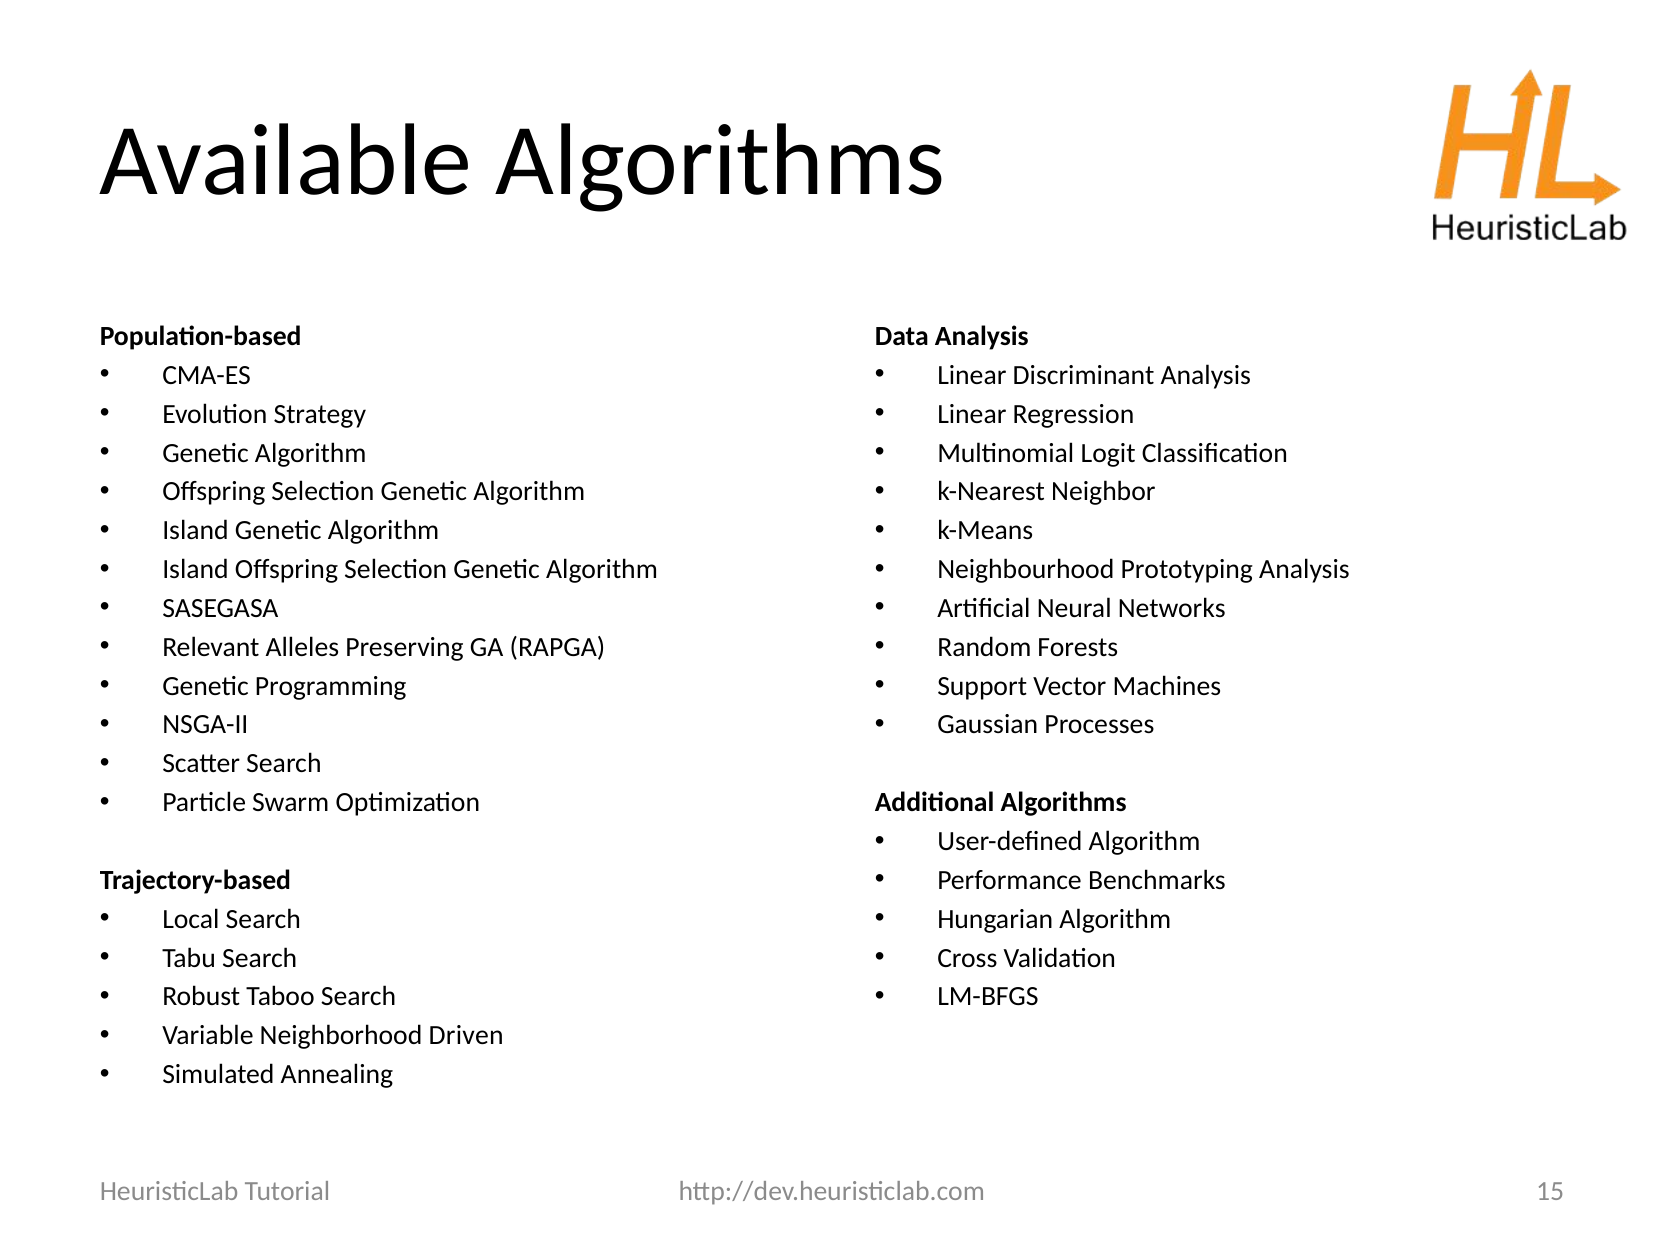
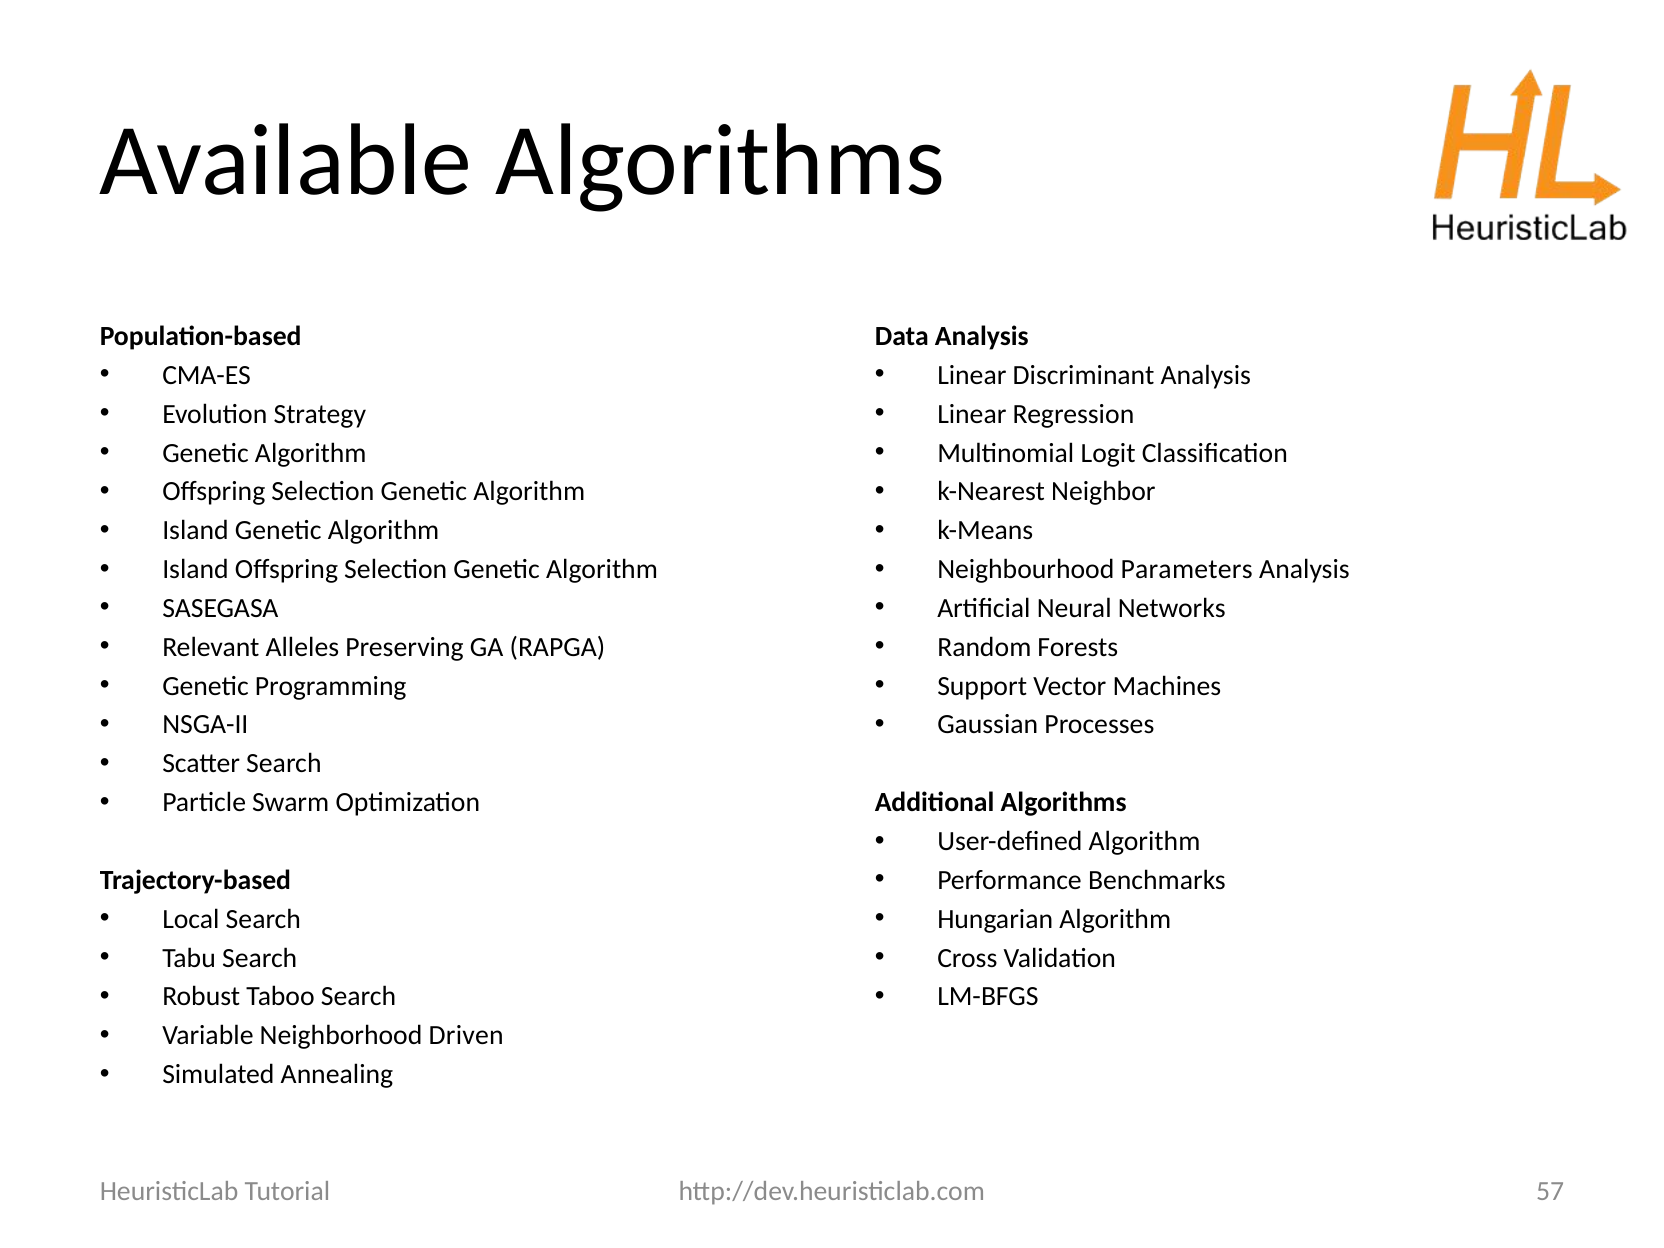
Prototyping: Prototyping -> Parameters (1187, 569)
15: 15 -> 57 (1550, 1192)
